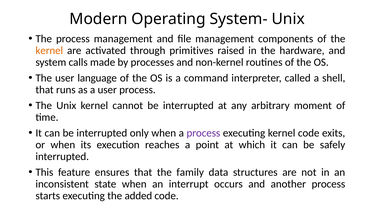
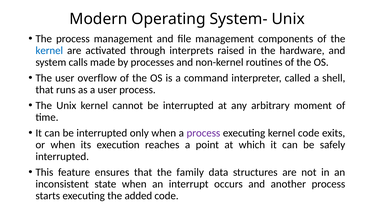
kernel colour: orange -> blue (49, 50)
primitives: primitives -> interprets (191, 50)
language: language -> overflow (97, 78)
